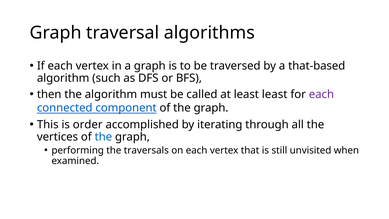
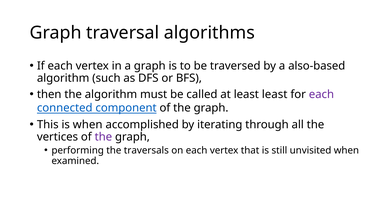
that-based: that-based -> also-based (317, 66)
is order: order -> when (88, 125)
the colour: blue -> purple (103, 137)
